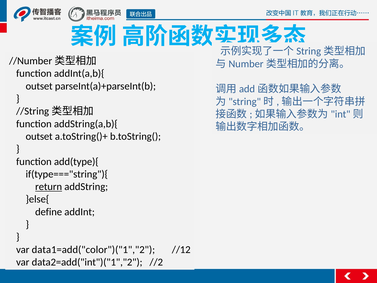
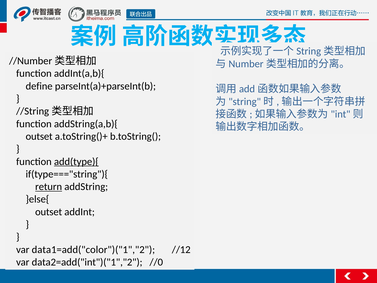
outset: outset -> define (39, 86)
add(type){ underline: none -> present (76, 161)
define: define -> outset (49, 212)
//2: //2 -> //0 (156, 262)
